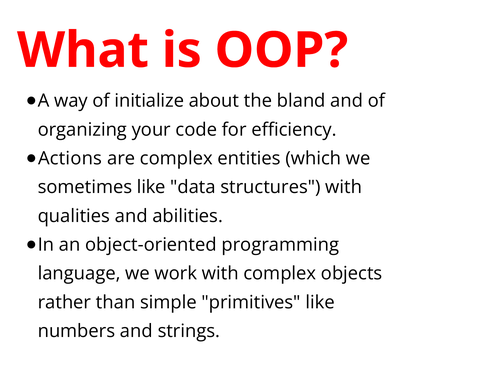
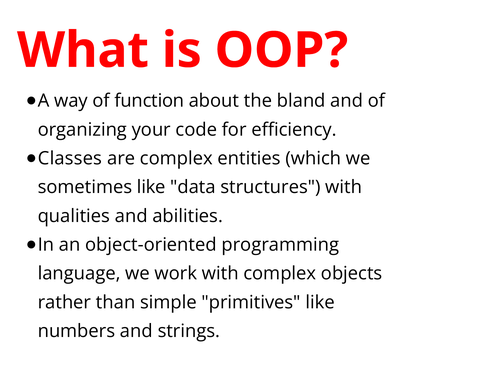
initialize: initialize -> function (149, 101)
Actions: Actions -> Classes (70, 158)
